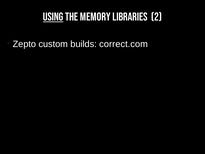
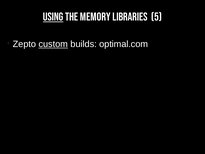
2: 2 -> 5 (156, 17)
custom underline: none -> present (53, 44)
correct.com: correct.com -> optimal.com (124, 44)
